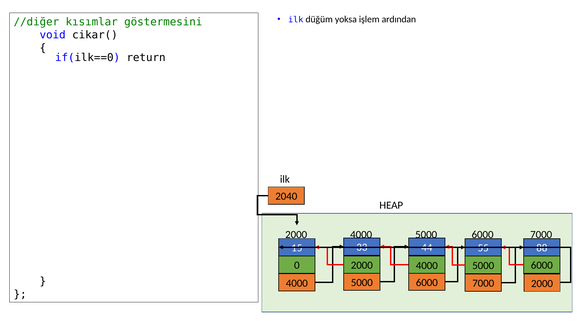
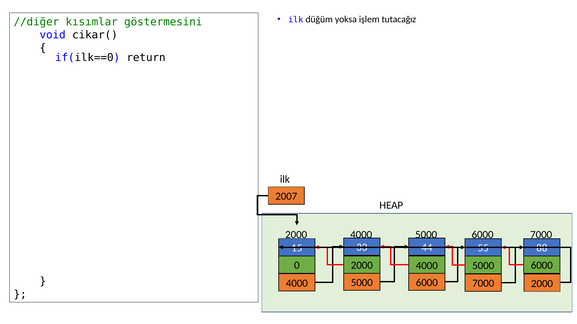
ardından: ardından -> tutacağız (399, 19)
2040: 2040 -> 2007 (286, 197)
